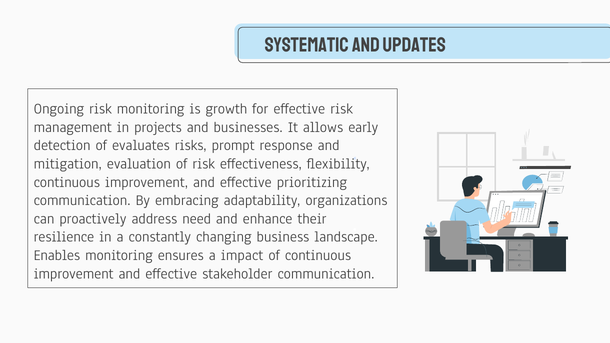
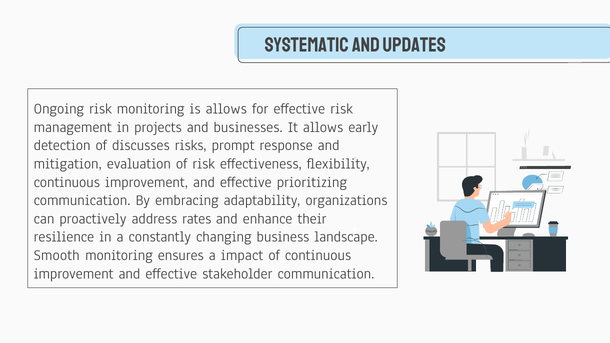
is growth: growth -> allows (226, 109)
evaluates: evaluates -> discusses (141, 145)
need: need -> rates (197, 219)
Enables: Enables -> Smooth (57, 255)
